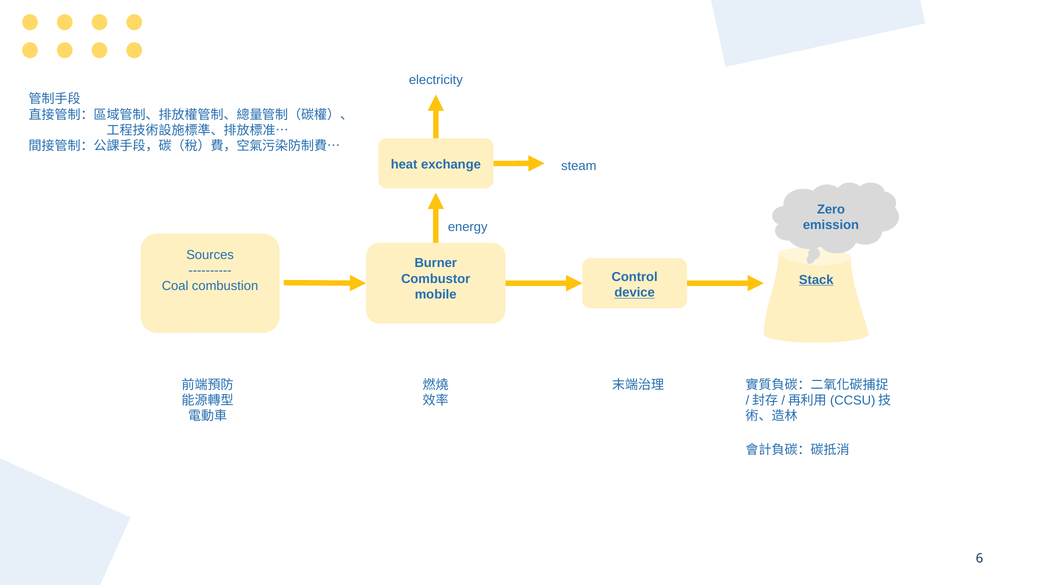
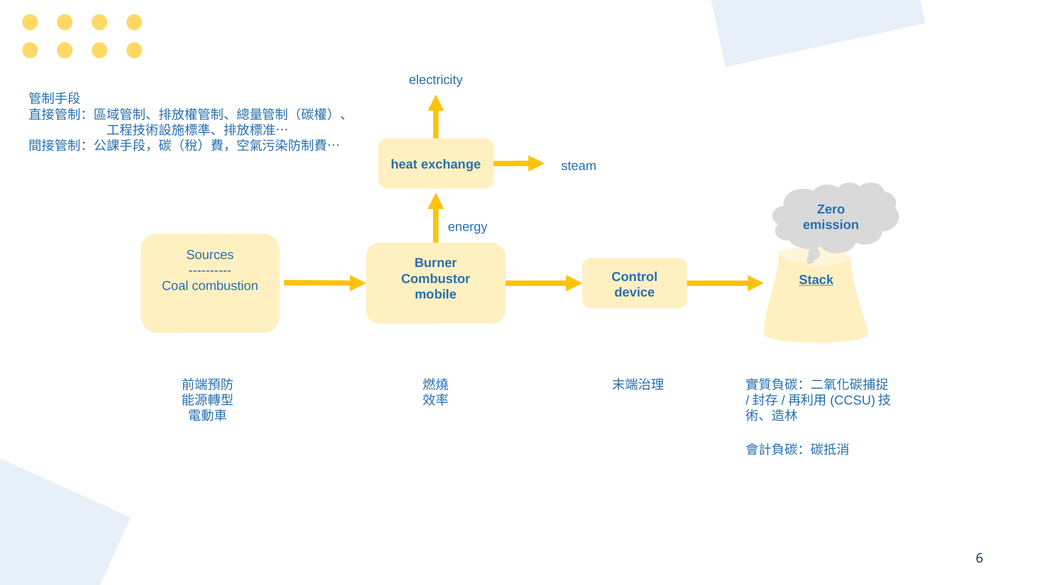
device underline: present -> none (635, 292)
